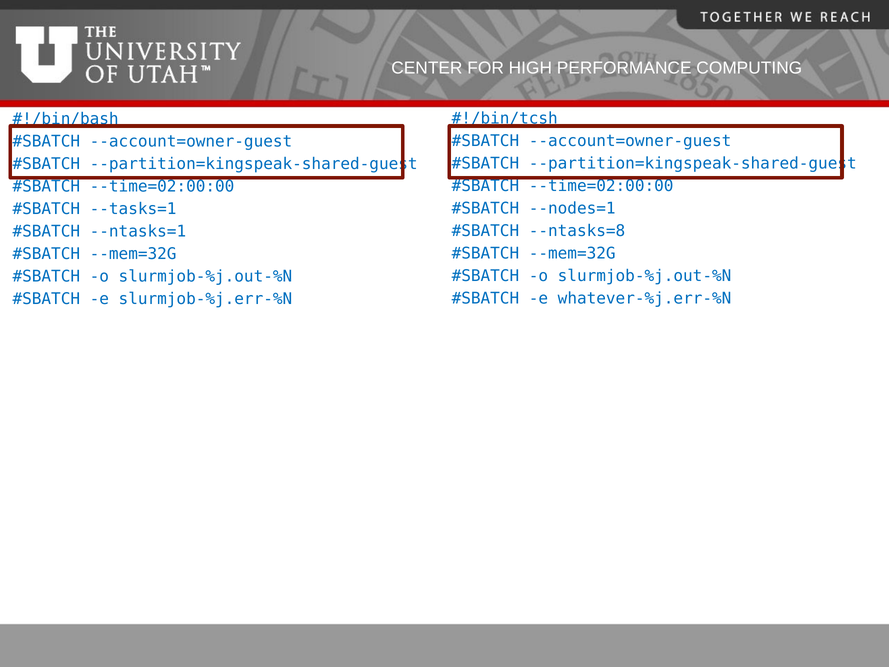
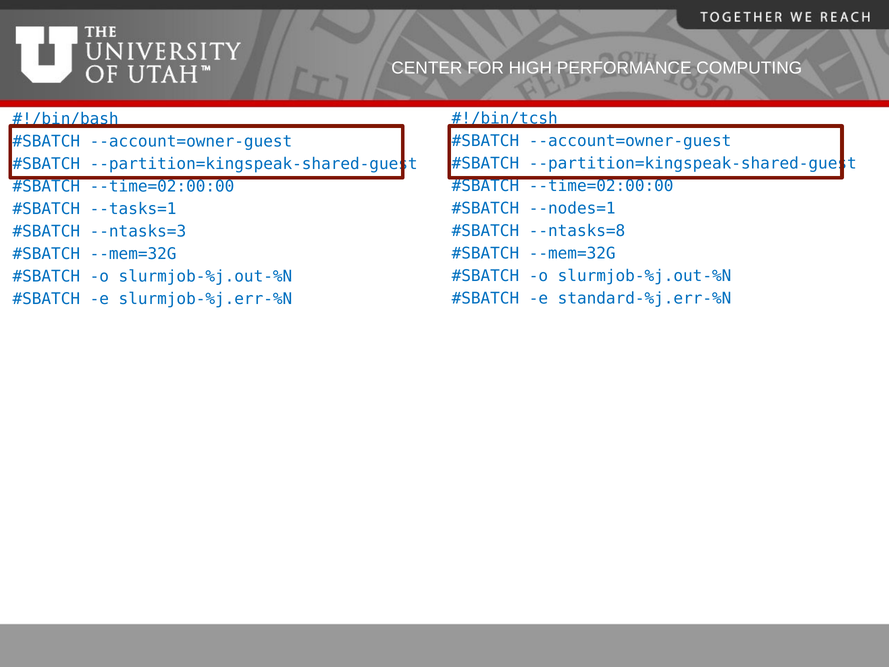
--ntasks=1: --ntasks=1 -> --ntasks=3 (138, 231)
whatever-%j.err-%N: whatever-%j.err-%N -> standard-%j.err-%N (645, 299)
